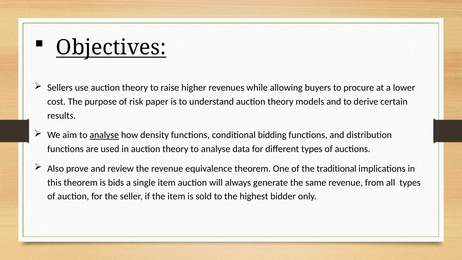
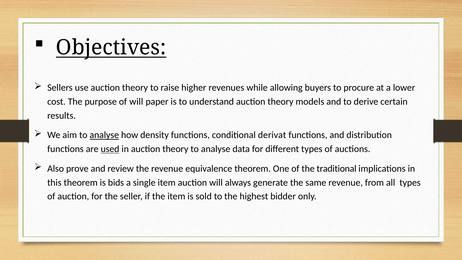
of risk: risk -> will (136, 102)
bidding: bidding -> derivat (272, 135)
used underline: none -> present (110, 149)
